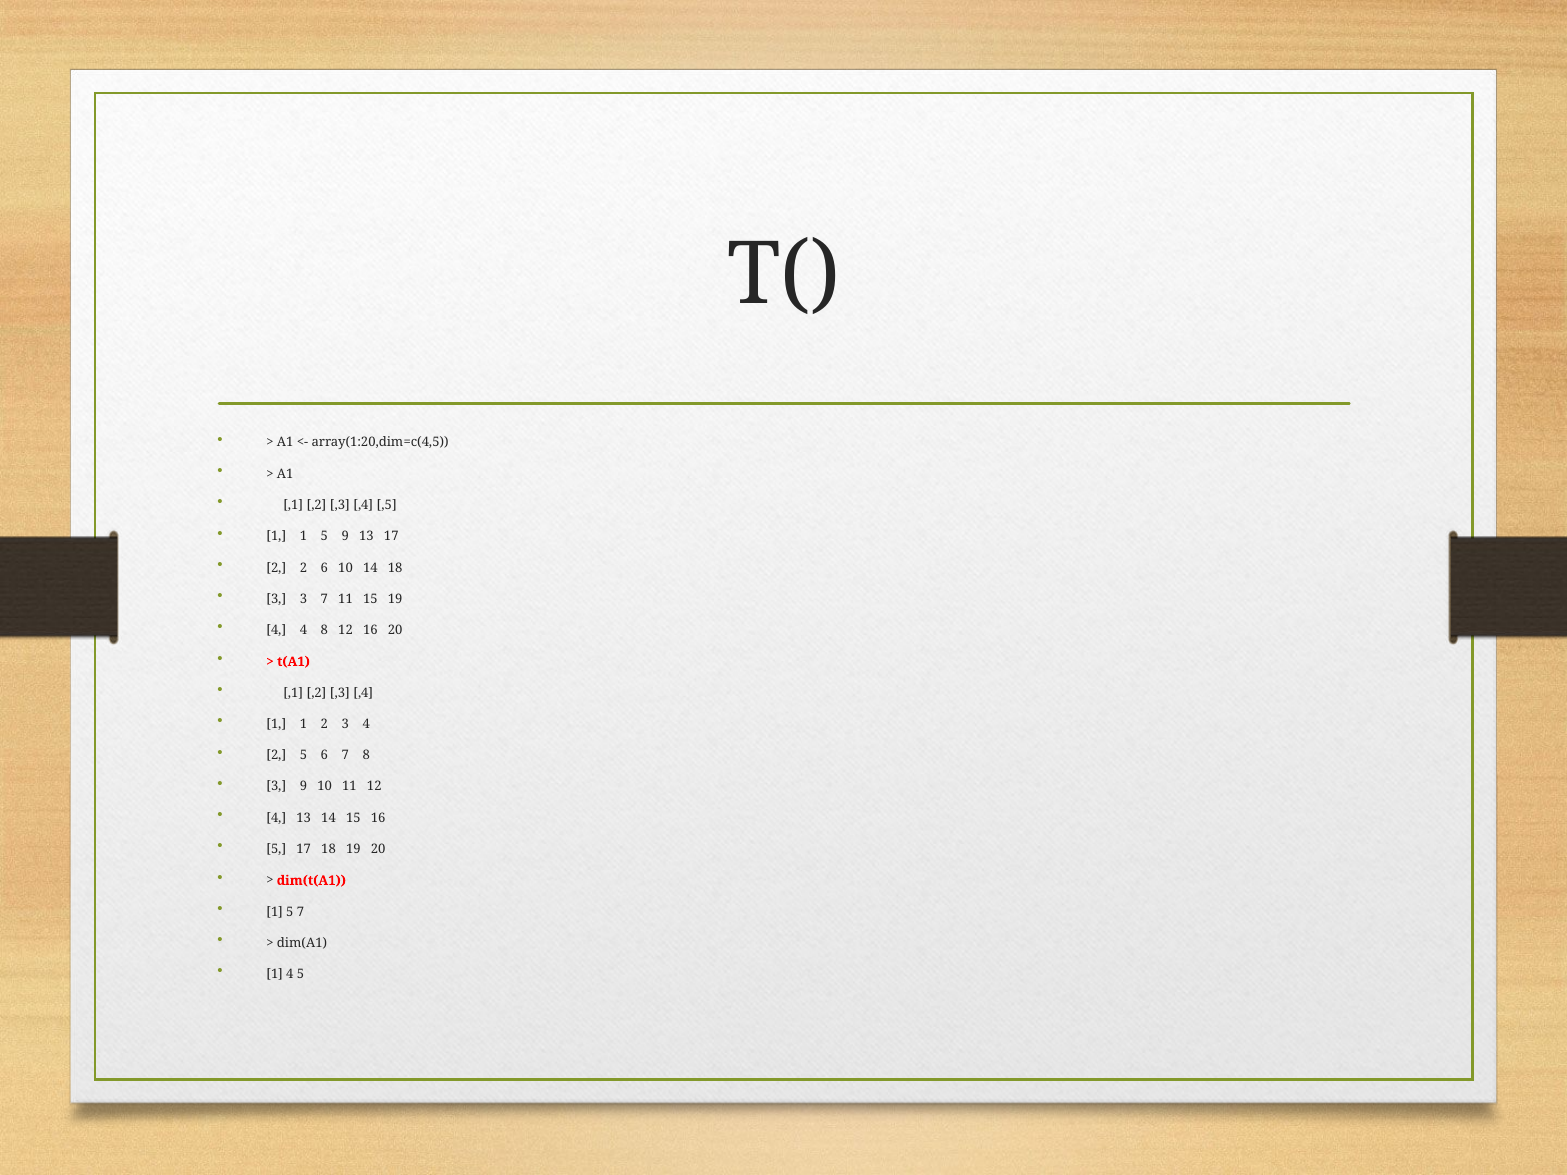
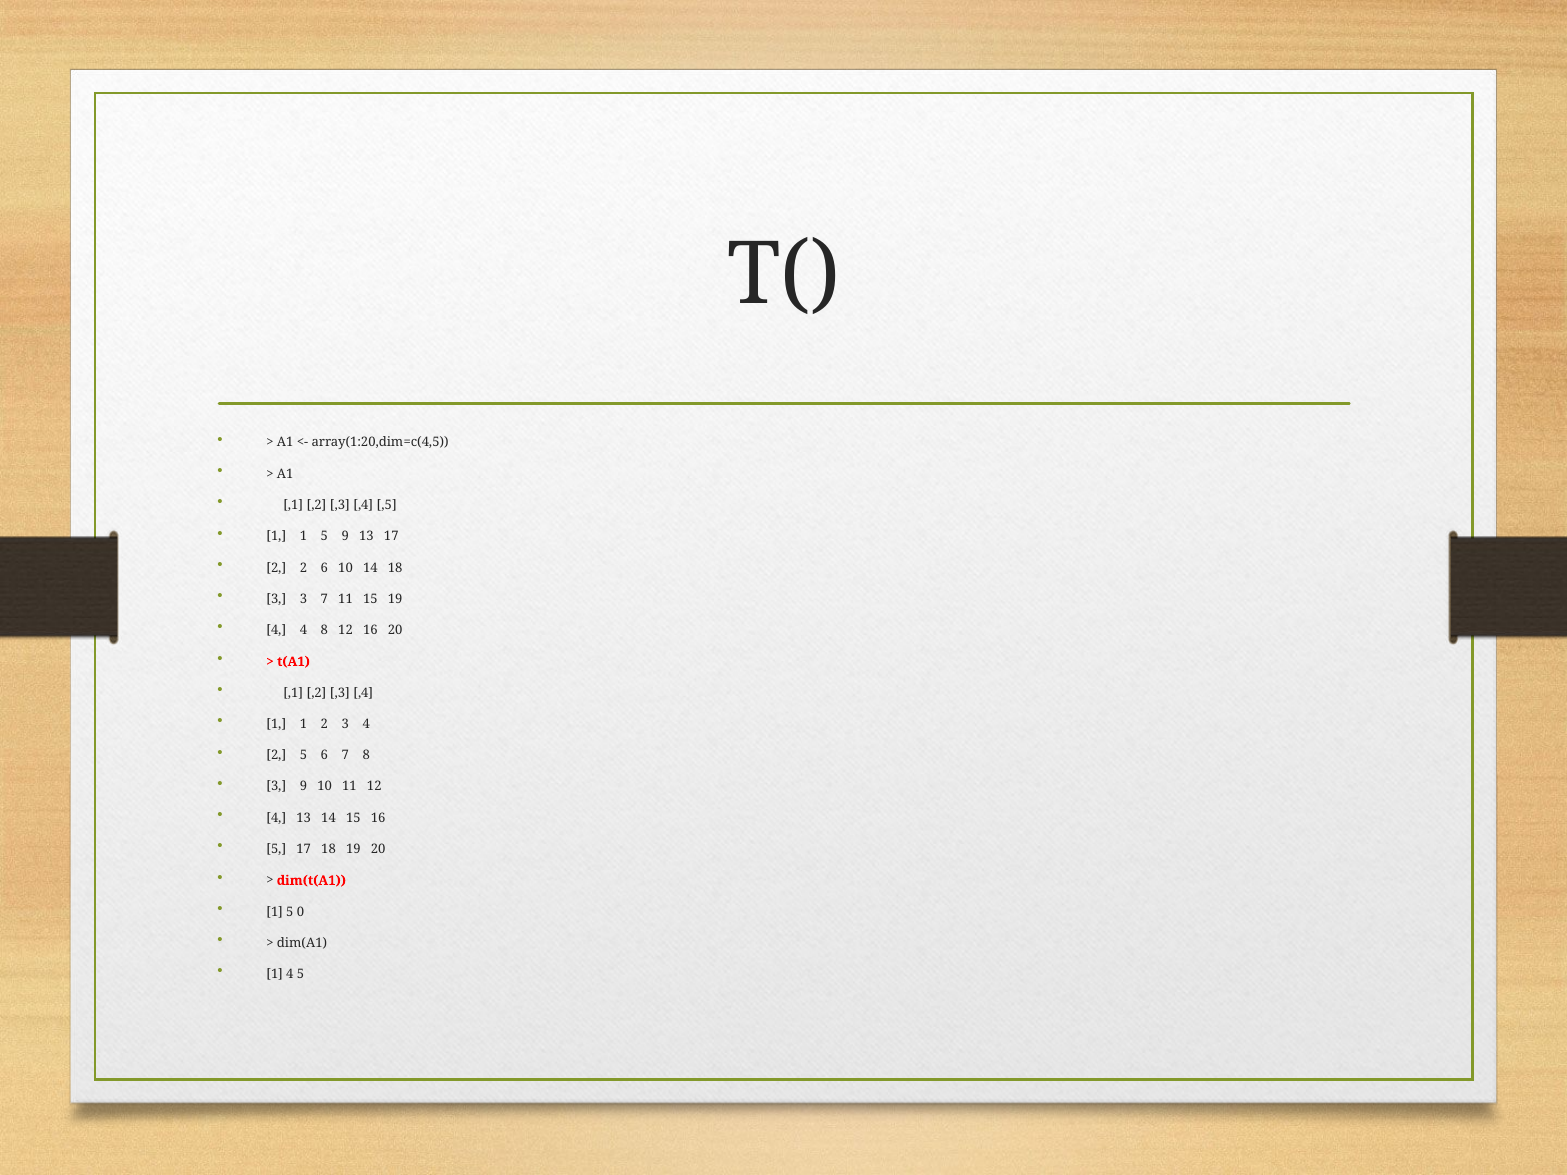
5 7: 7 -> 0 (301, 912)
